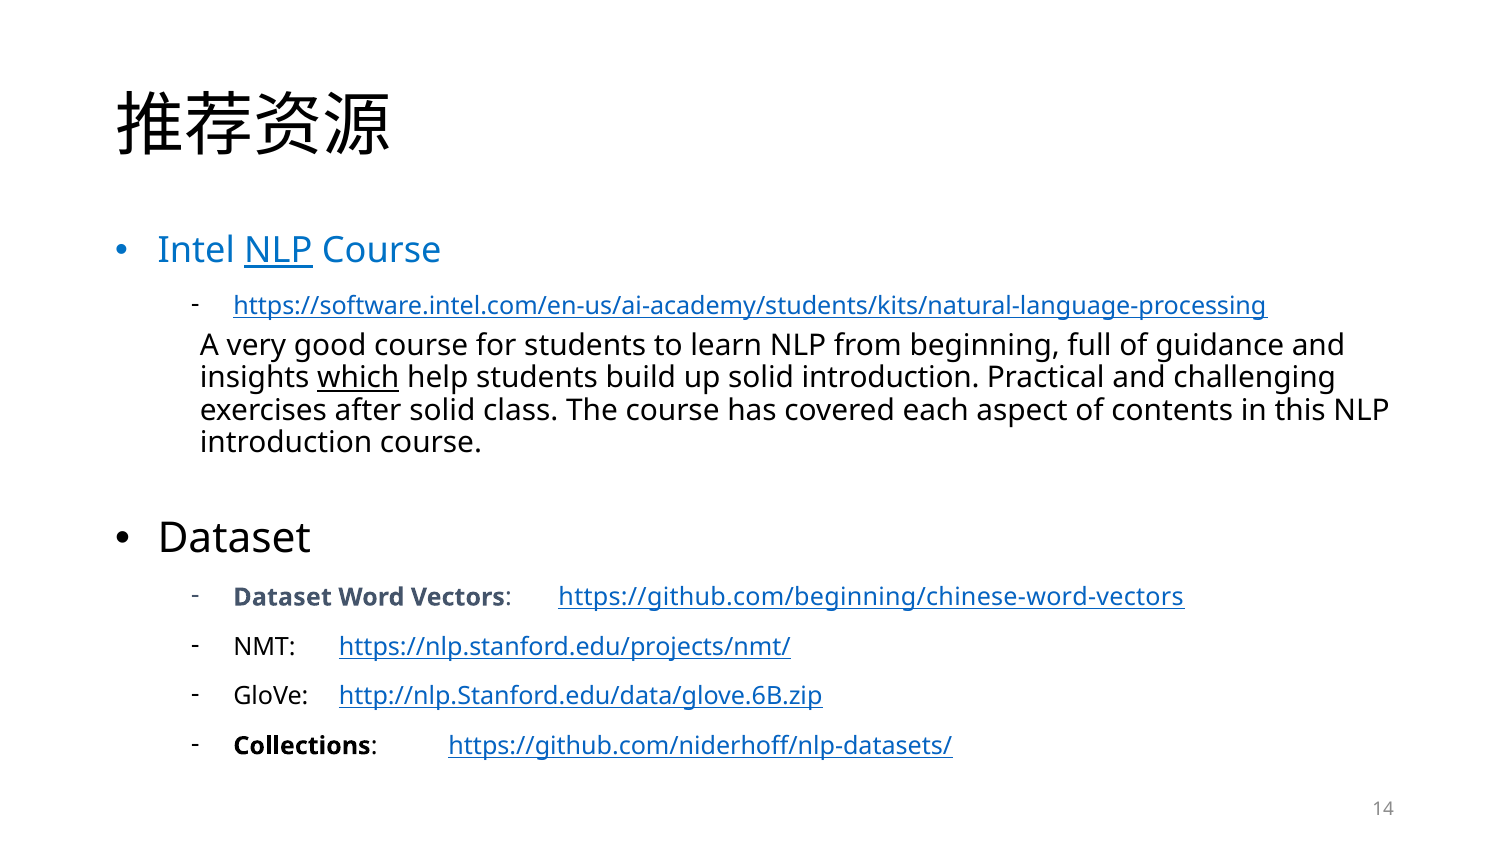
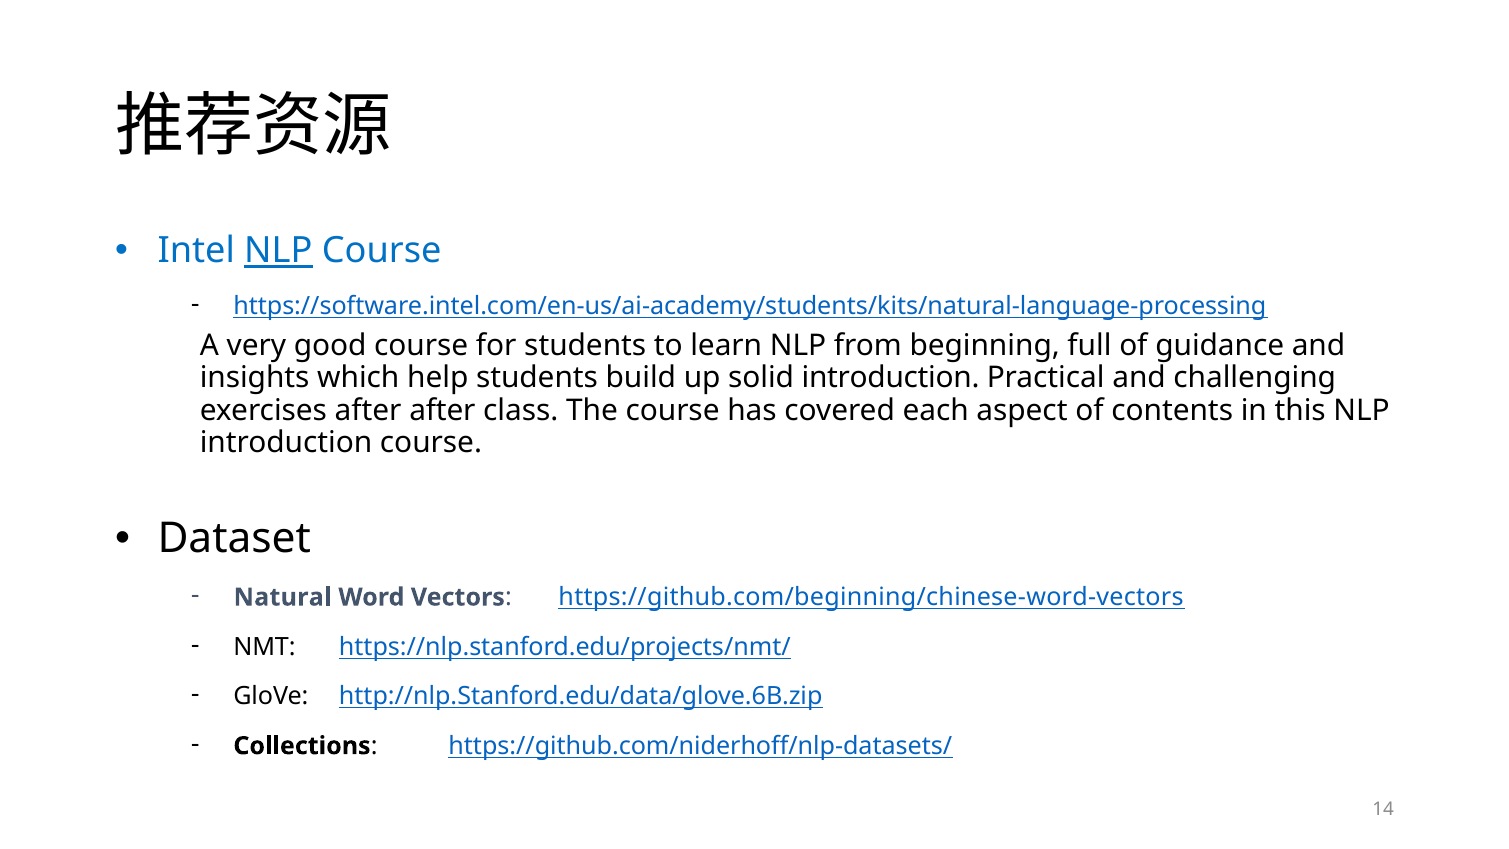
which underline: present -> none (358, 378)
after solid: solid -> after (442, 410)
Dataset: Dataset -> Natural (283, 597)
